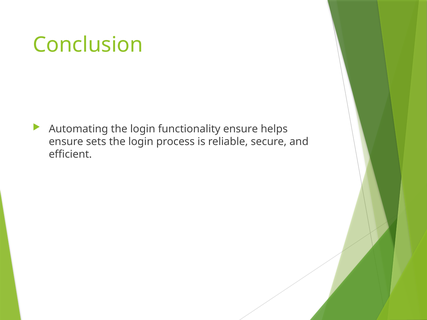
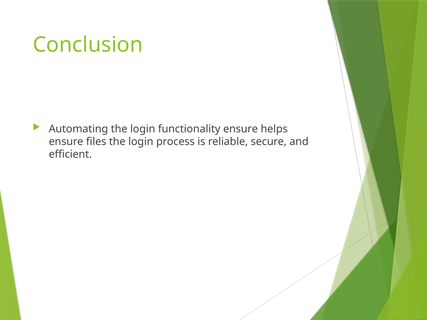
sets: sets -> files (96, 142)
